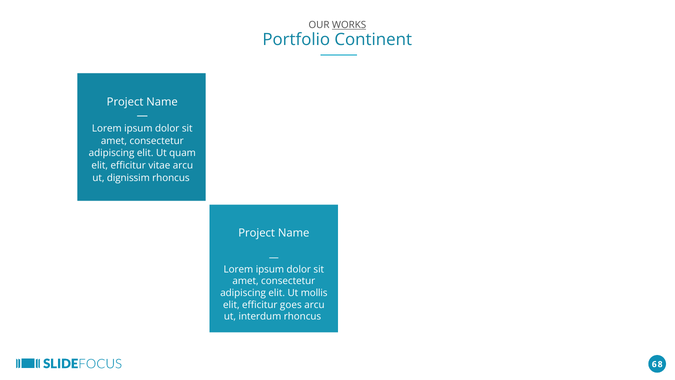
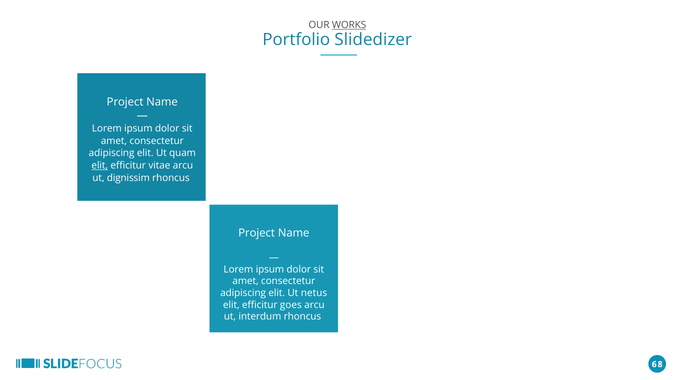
Continent: Continent -> Slidedizer (373, 40)
elit underline: none -> present (100, 165)
mollis: mollis -> netus (314, 293)
